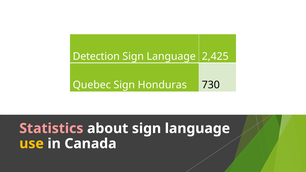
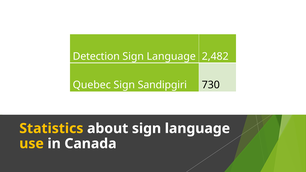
2,425: 2,425 -> 2,482 (215, 56)
Honduras: Honduras -> Sandipgiri (162, 85)
Statistics colour: pink -> yellow (51, 129)
